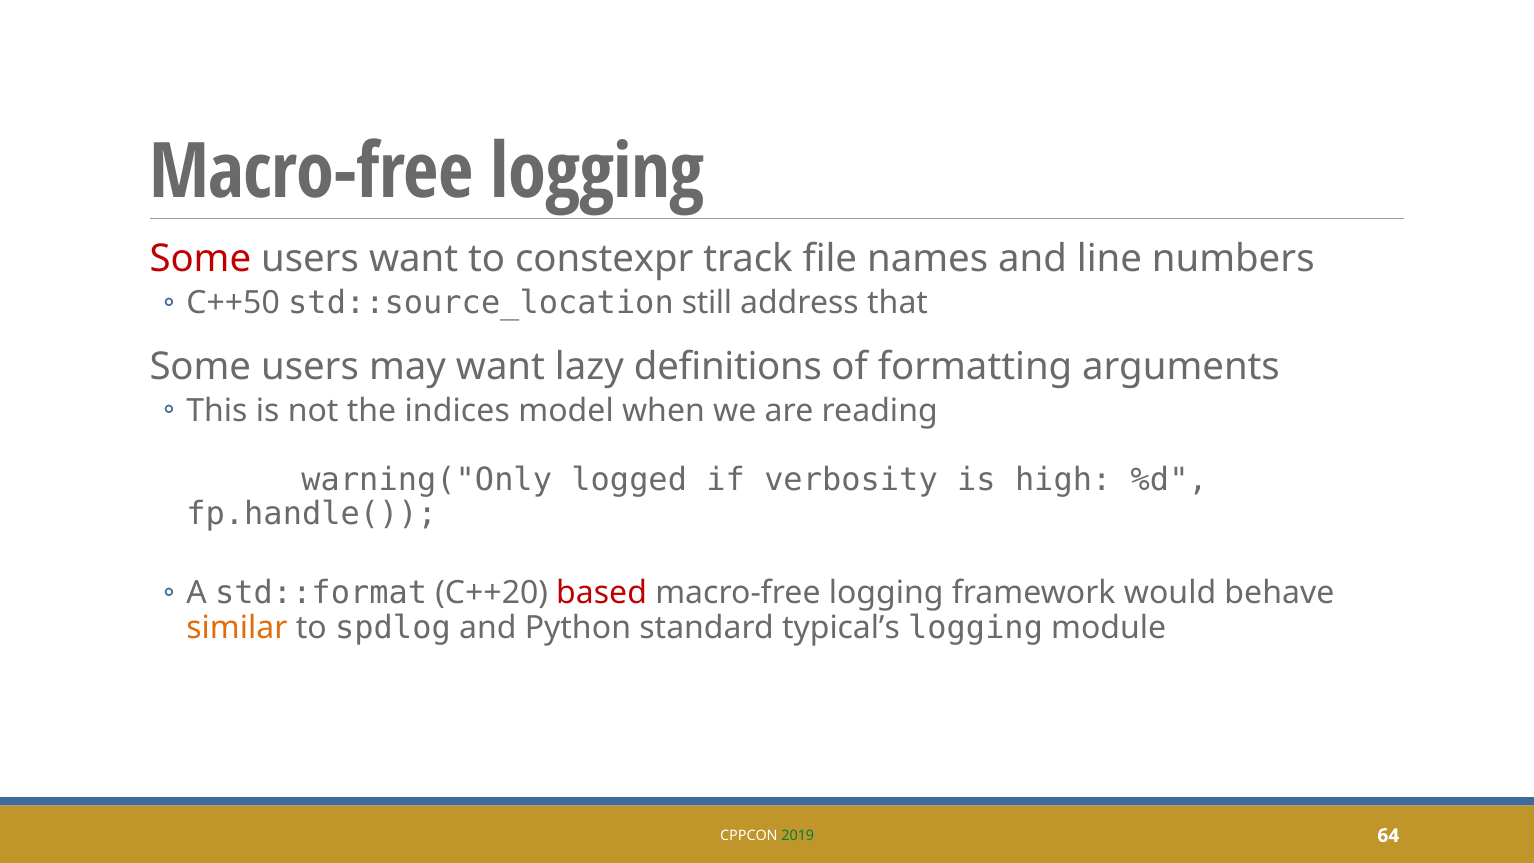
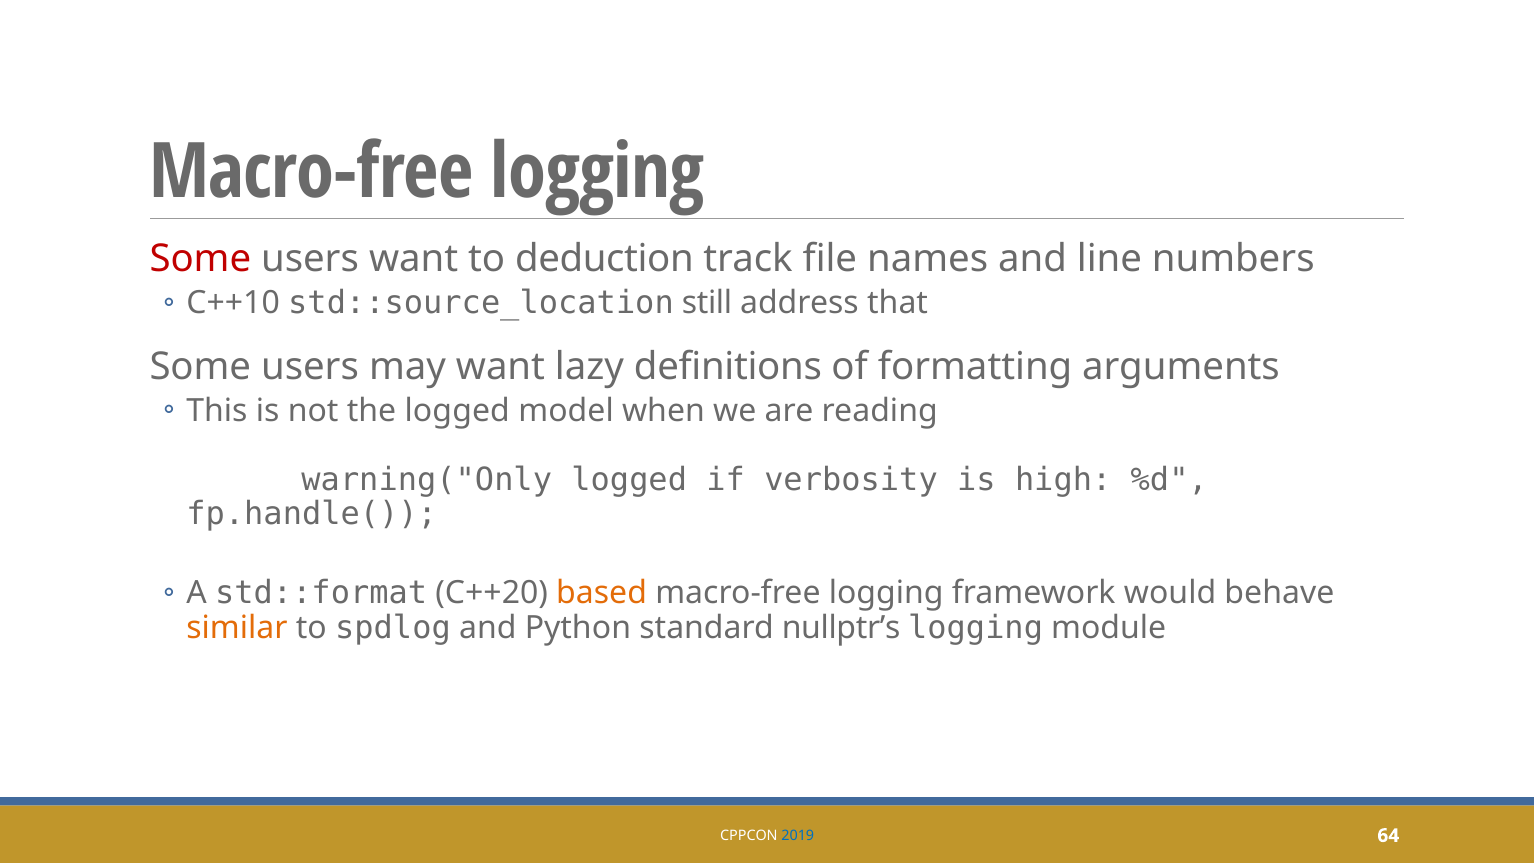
constexpr: constexpr -> deduction (604, 258)
C++50: C++50 -> C++10 (233, 303)
the indices: indices -> logged (457, 411)
based colour: red -> orange (602, 593)
typical’s: typical’s -> nullptr’s (841, 627)
2019 colour: green -> blue (798, 836)
